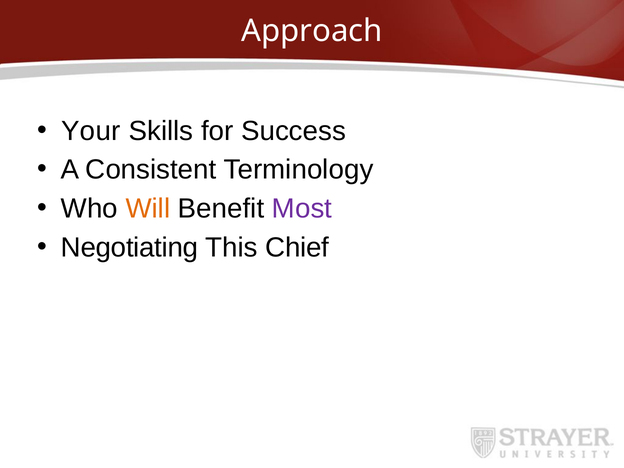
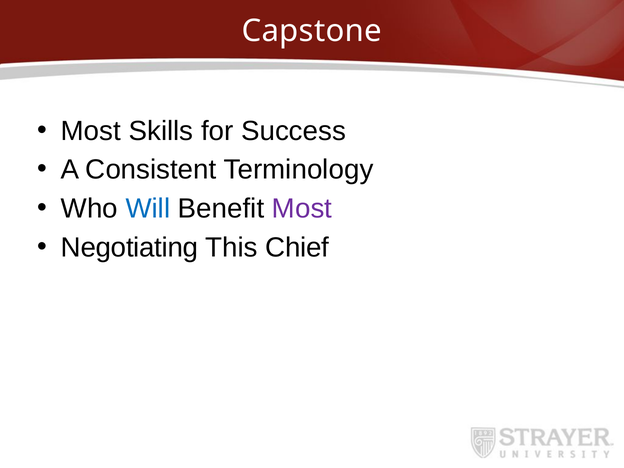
Approach: Approach -> Capstone (312, 31)
Your: Your -> Most (91, 131)
Will colour: orange -> blue (148, 209)
